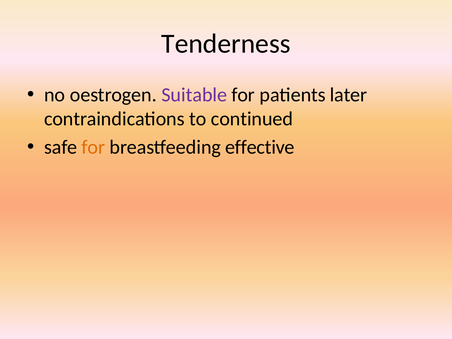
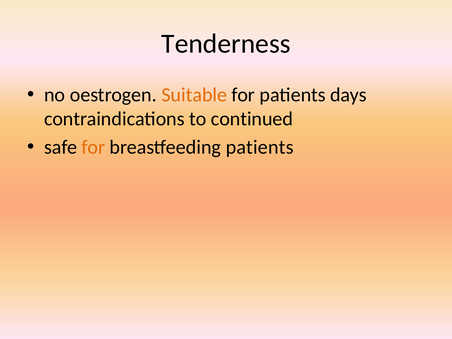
Suitable colour: purple -> orange (194, 95)
later: later -> days (348, 95)
breastfeeding effective: effective -> patients (260, 147)
